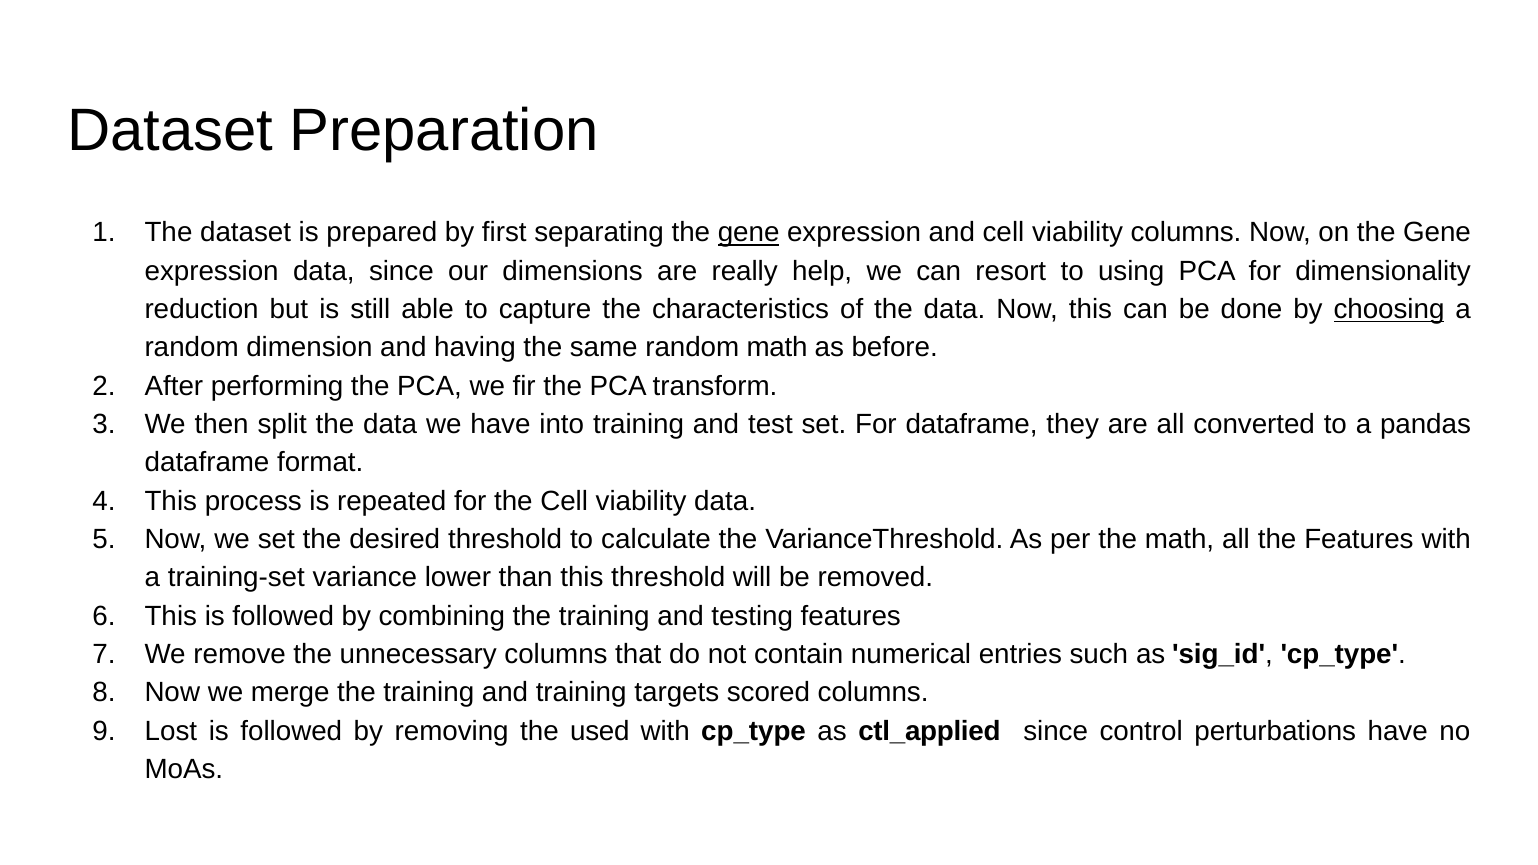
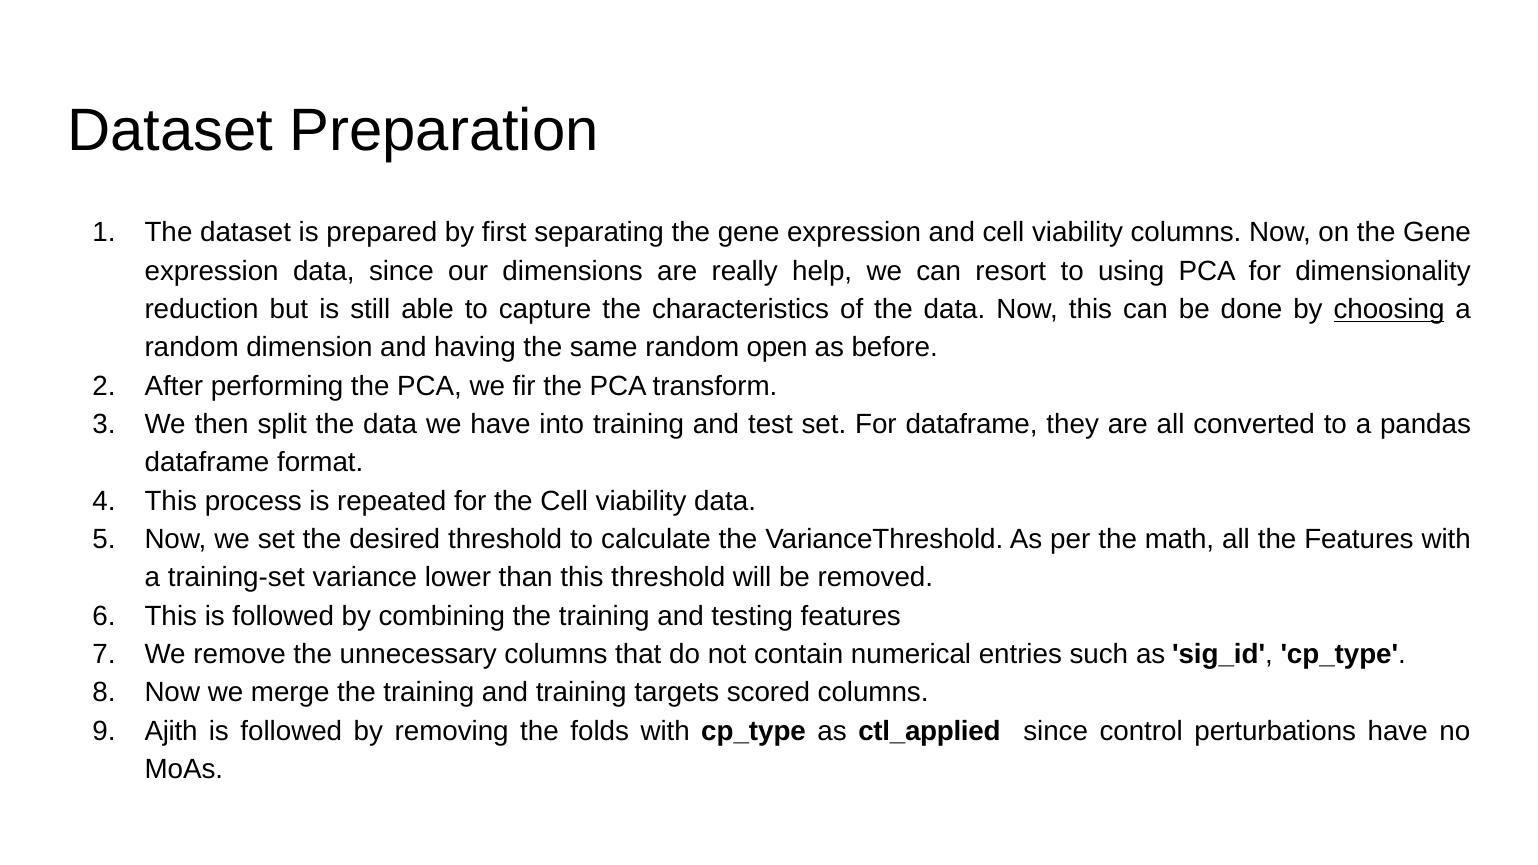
gene underline: present -> none (749, 233)
random math: math -> open (777, 348)
Lost: Lost -> Ajith (171, 731)
used: used -> folds (600, 731)
